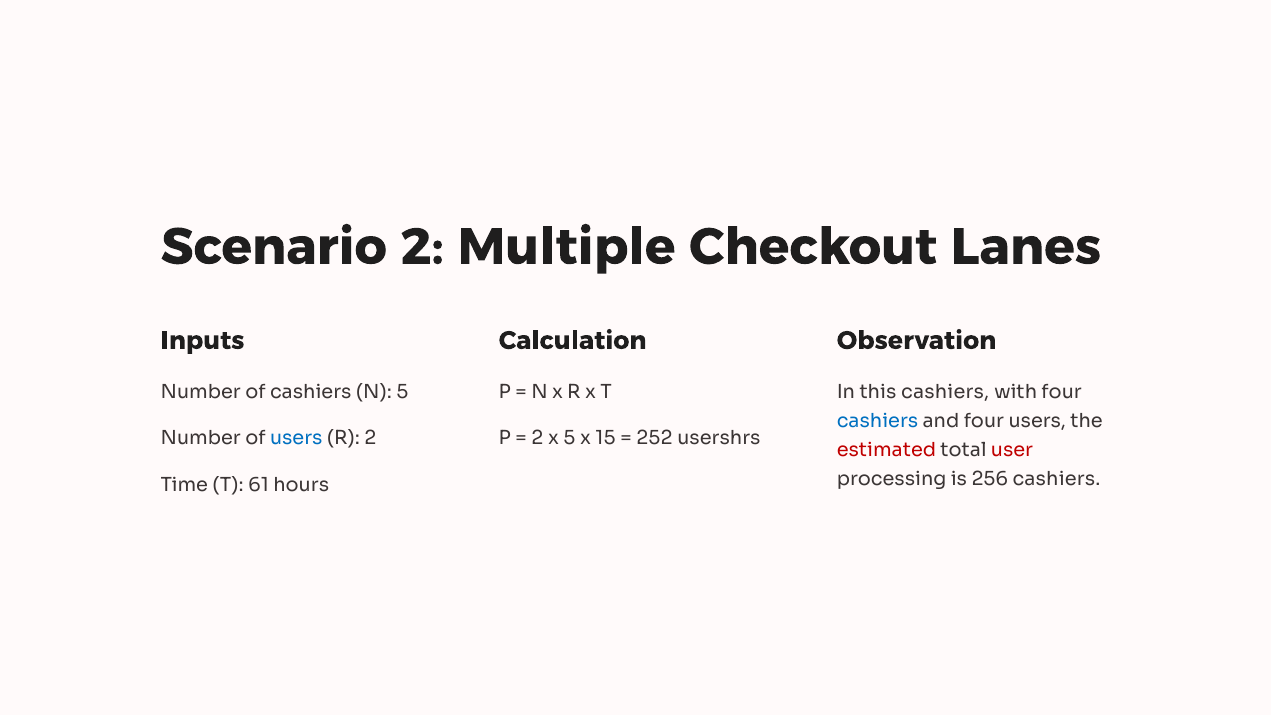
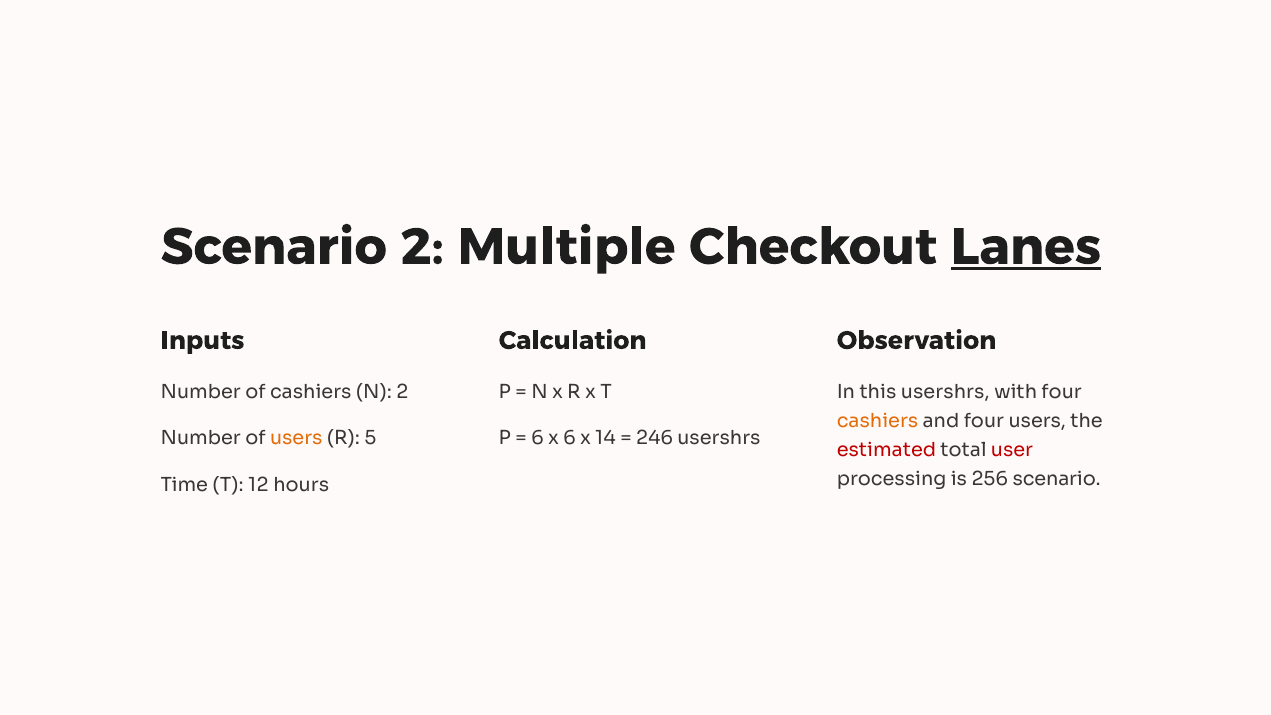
Lanes underline: none -> present (1026, 247)
N 5: 5 -> 2 (402, 392)
this cashiers: cashiers -> usershrs (945, 392)
cashiers colour: blue -> orange (878, 421)
users colour: blue -> orange (296, 438)
R 2: 2 -> 5 (370, 438)
2: 2 -> 6 (538, 438)
x 5: 5 -> 6 (570, 438)
15: 15 -> 14 (606, 438)
252: 252 -> 246 (655, 438)
256 cashiers: cashiers -> scenario (1057, 479)
61: 61 -> 12 (258, 485)
